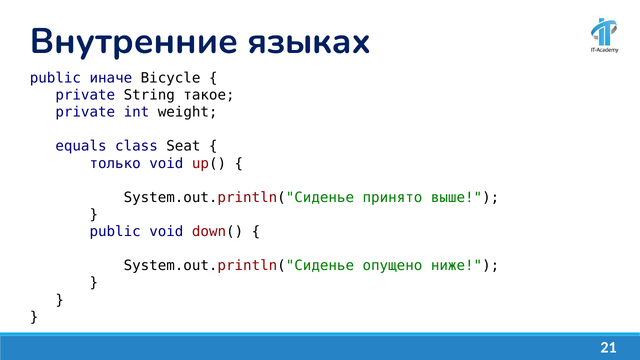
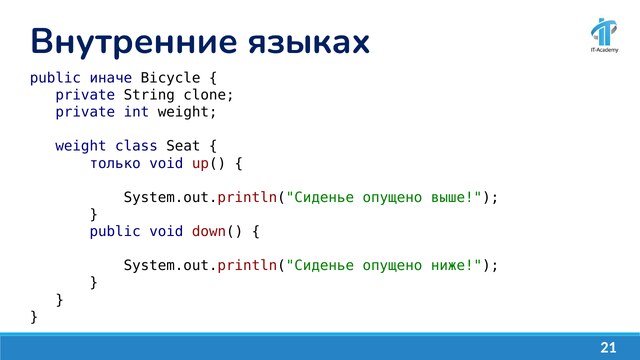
такое: такое -> clone (209, 95)
equals: equals -> weight (81, 146)
принято: принято -> опущено (392, 197)
